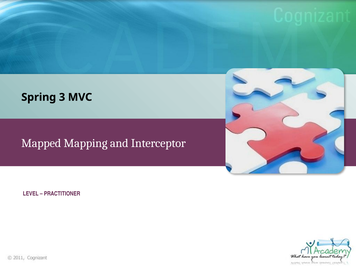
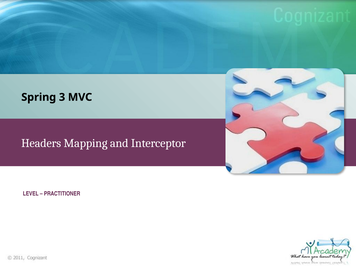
Mapped: Mapped -> Headers (41, 143)
